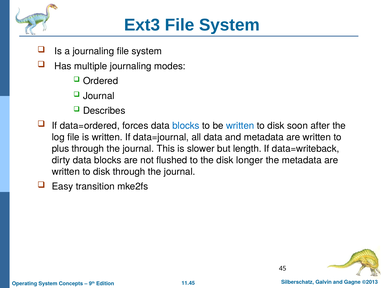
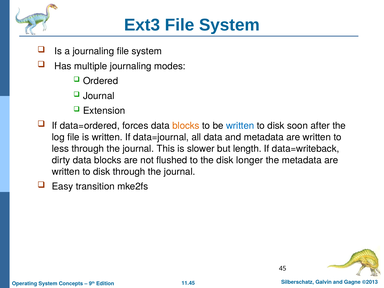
Describes: Describes -> Extension (104, 111)
blocks colour: blue -> orange (186, 126)
plus: plus -> less (60, 149)
